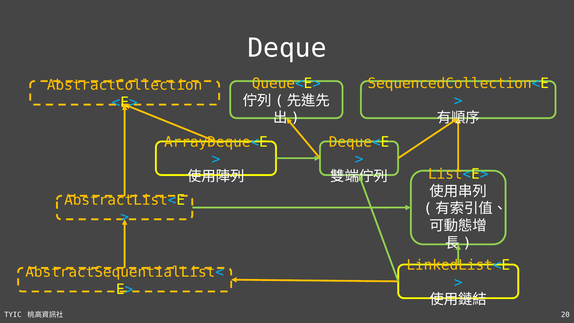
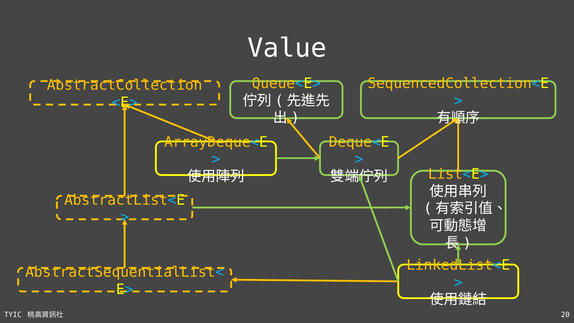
Deque: Deque -> Value (287, 48)
